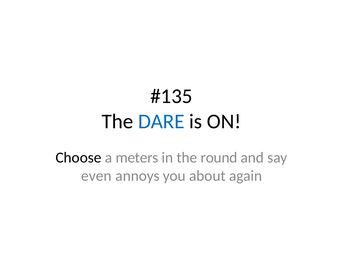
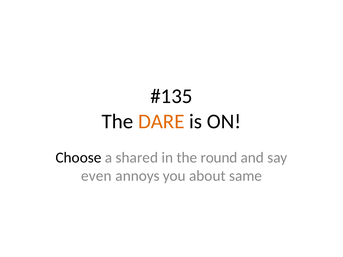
DARE colour: blue -> orange (161, 122)
meters: meters -> shared (137, 158)
again: again -> same (246, 176)
